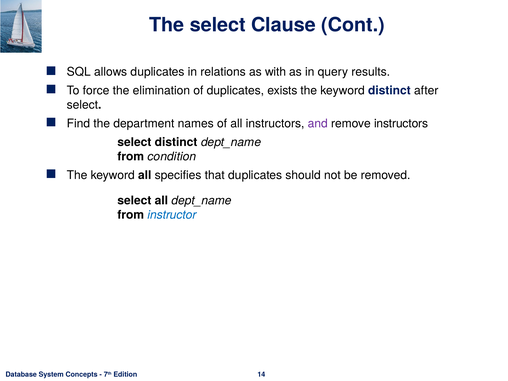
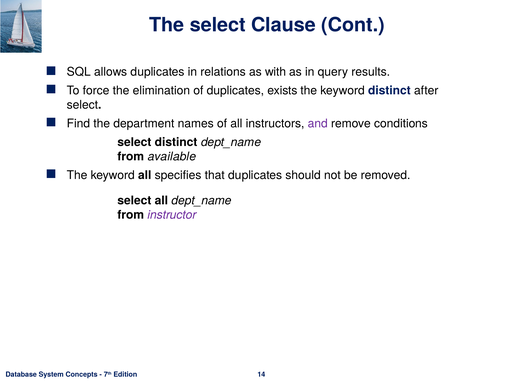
remove instructors: instructors -> conditions (401, 124)
condition: condition -> available (172, 157)
instructor colour: blue -> purple (172, 215)
